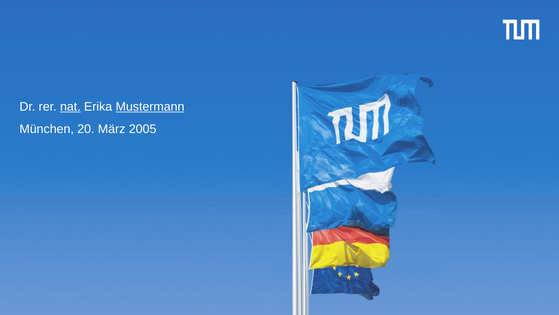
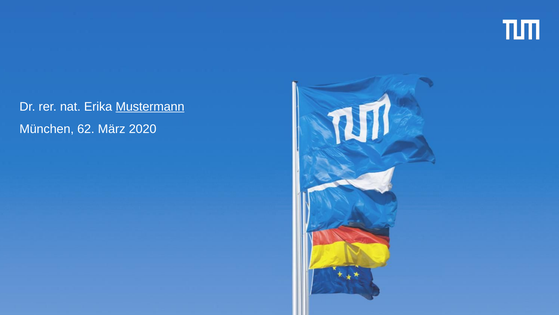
nat underline: present -> none (70, 106)
20: 20 -> 62 (86, 129)
2005: 2005 -> 2020 (143, 129)
